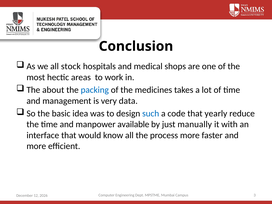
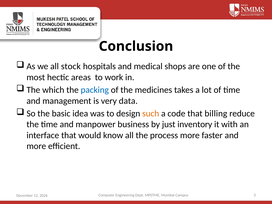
about: about -> which (53, 90)
such colour: blue -> orange (151, 114)
yearly: yearly -> billing (216, 114)
available: available -> business (133, 124)
manually: manually -> inventory (195, 124)
